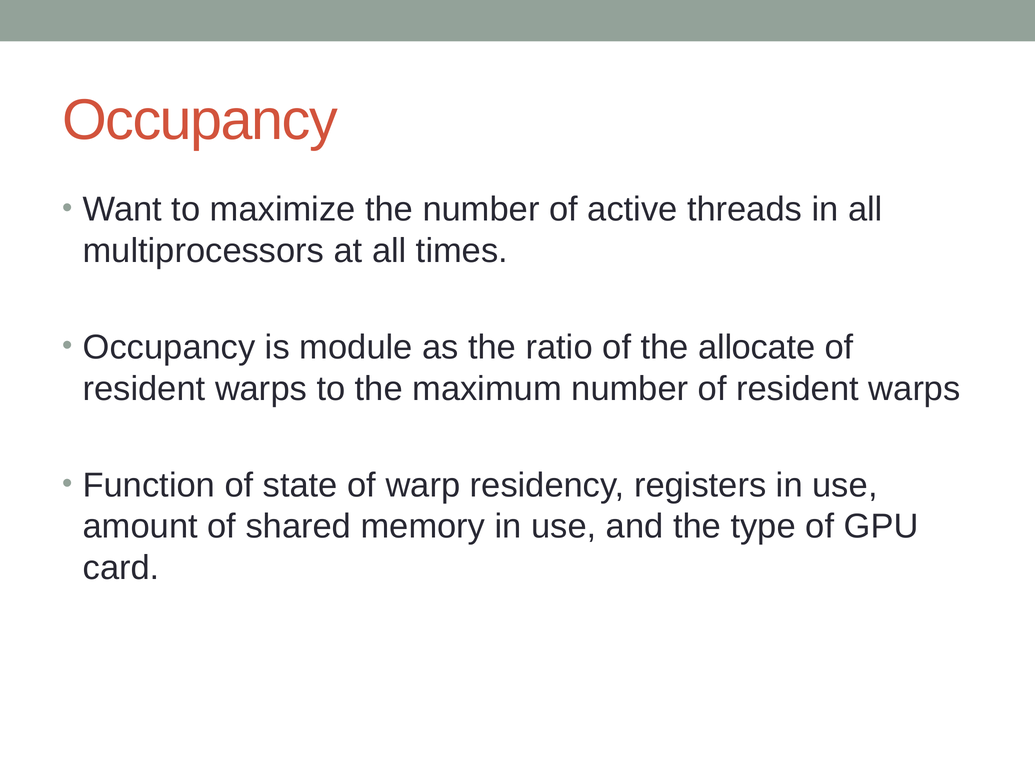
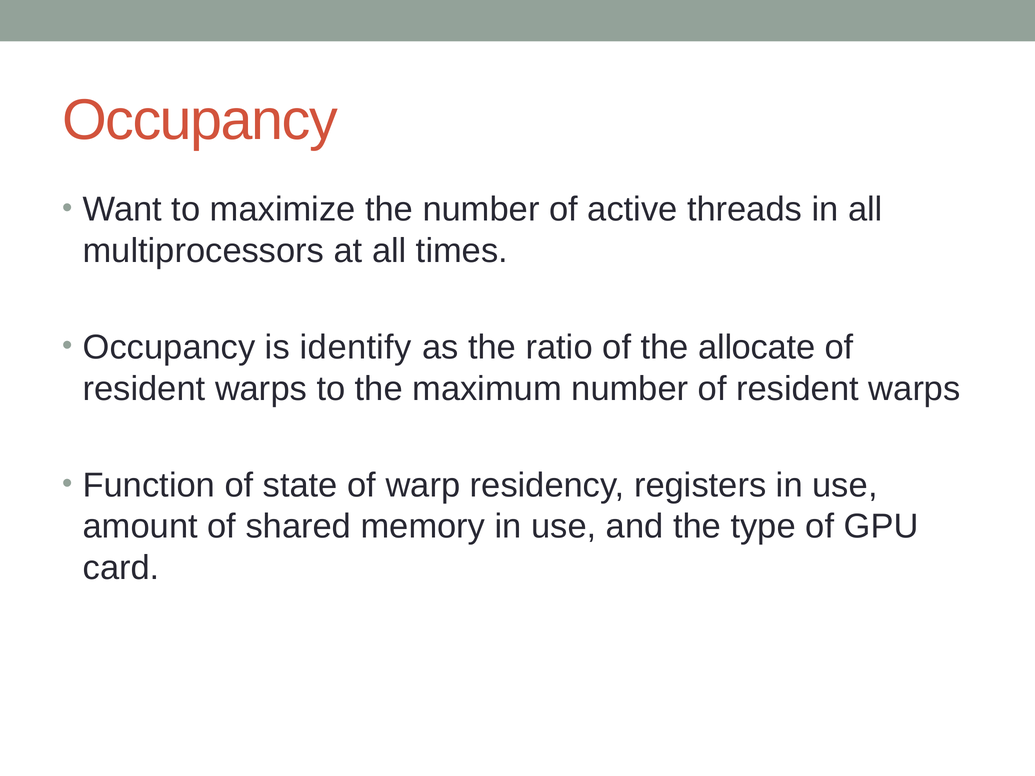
module: module -> identify (356, 347)
